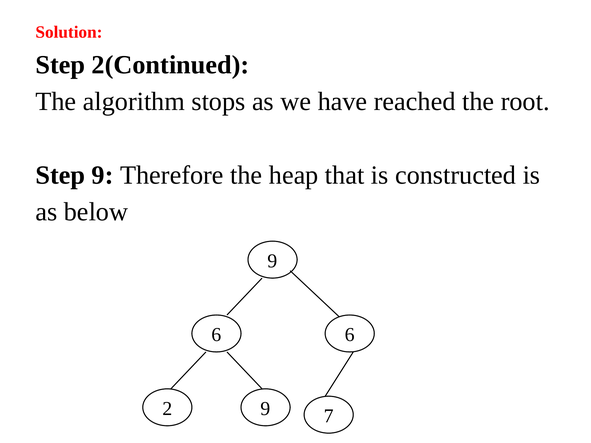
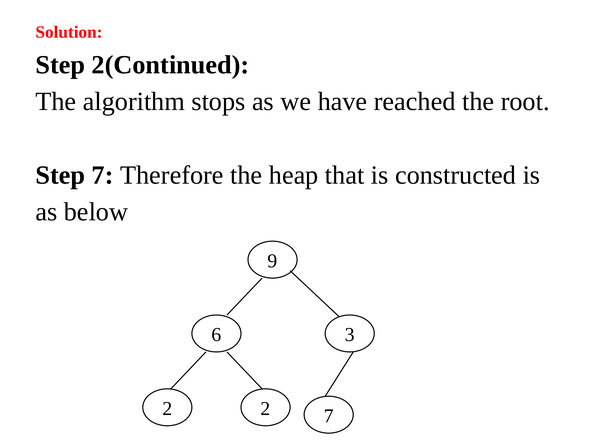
Step 9: 9 -> 7 (103, 175)
6 6: 6 -> 3 (350, 335)
2 9: 9 -> 2 (266, 409)
